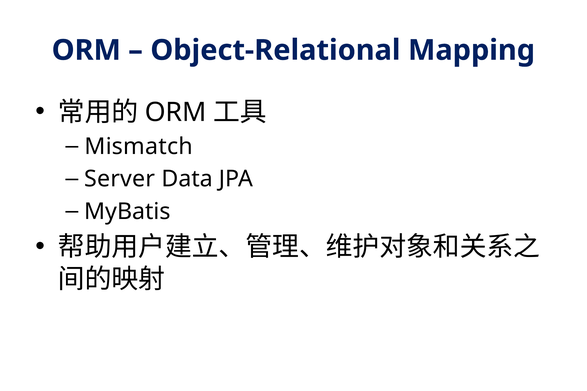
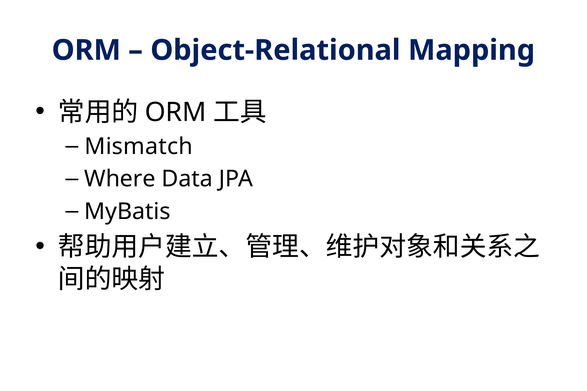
Server: Server -> Where (120, 179)
